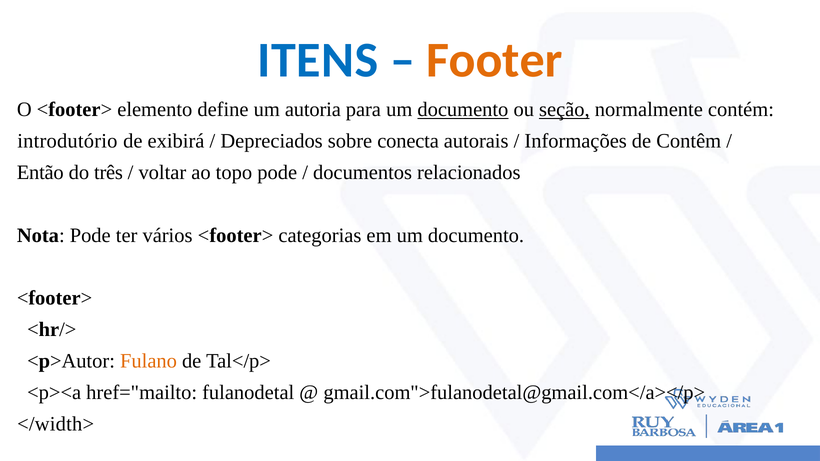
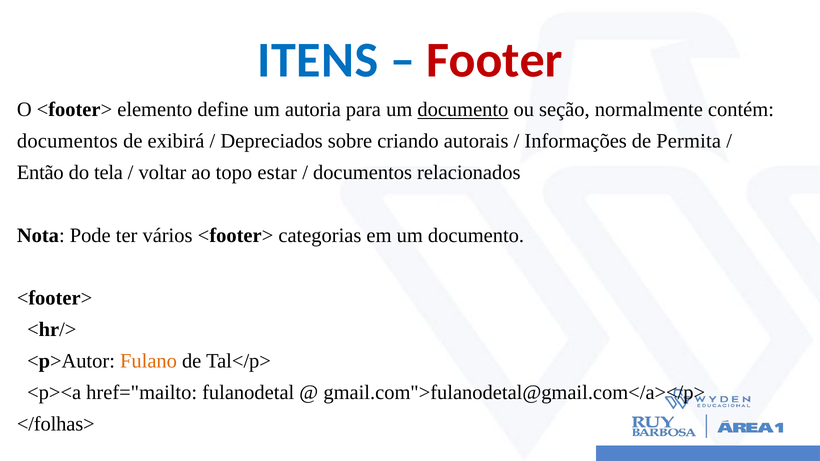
Footer colour: orange -> red (494, 60)
seção underline: present -> none (564, 110)
introdutório: introdutório -> documentos (67, 141)
conecta: conecta -> criando (408, 141)
Contêm: Contêm -> Permita (689, 141)
três: três -> tela (109, 173)
topo pode: pode -> estar (277, 173)
</width>: </width> -> </folhas> (56, 424)
